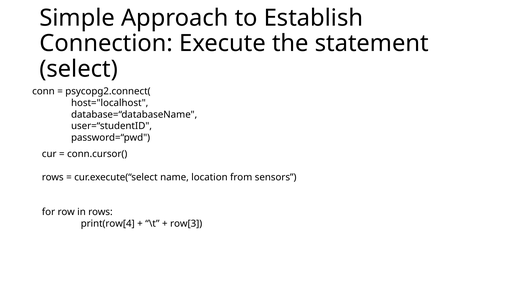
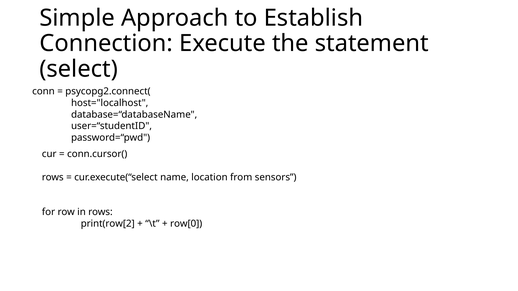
print(row[4: print(row[4 -> print(row[2 (108, 224)
row[3: row[3 -> row[0 (186, 224)
